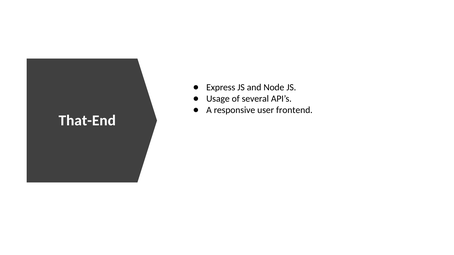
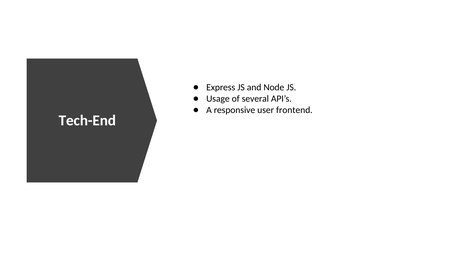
That-End: That-End -> Tech-End (87, 121)
